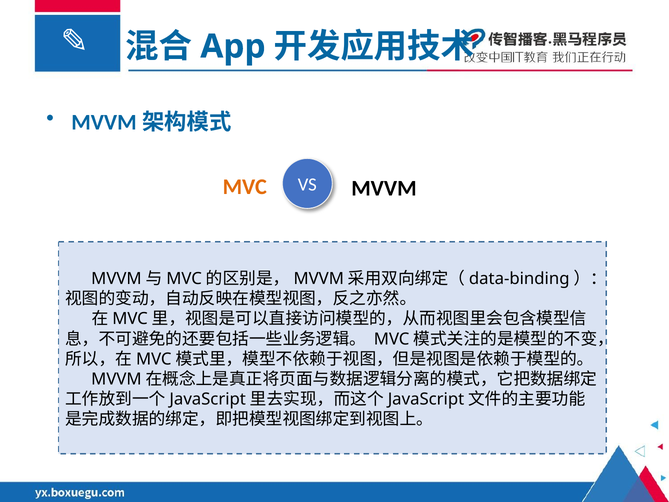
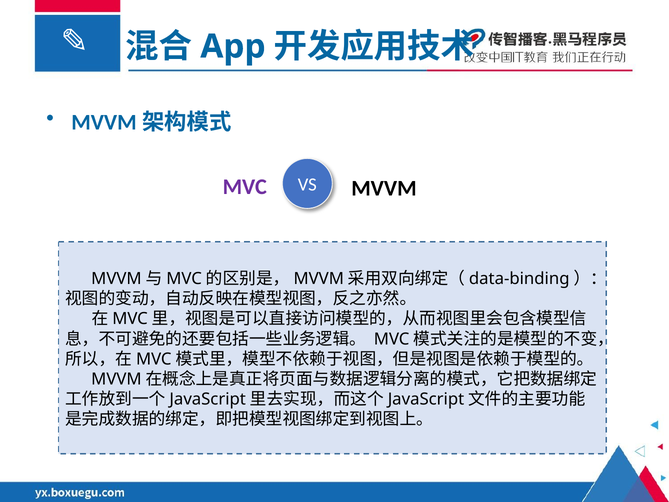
MVC colour: orange -> purple (245, 187)
